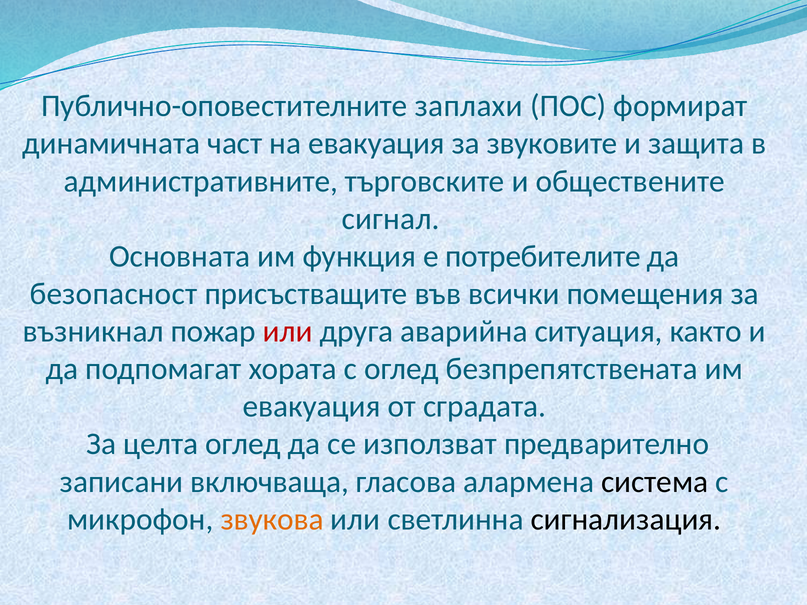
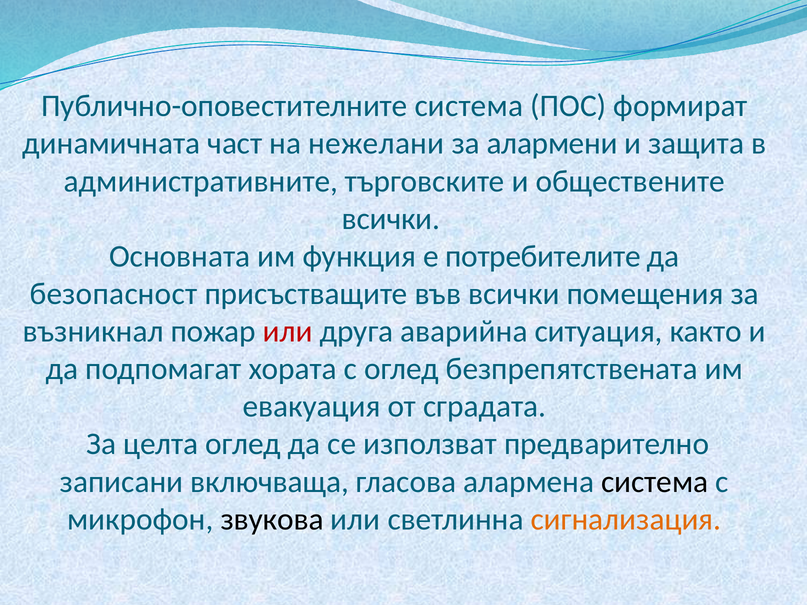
Публично-оповестителните заплахи: заплахи -> система (469, 106)
на евакуация: евакуация -> нежелани (376, 144)
звуковите: звуковите -> алармени (552, 144)
сигнал: сигнал -> всички (391, 219)
звукова colour: orange -> black (272, 519)
сигнализация colour: black -> orange (626, 519)
